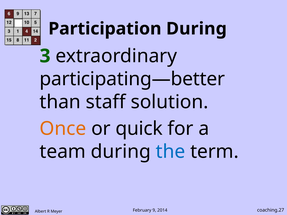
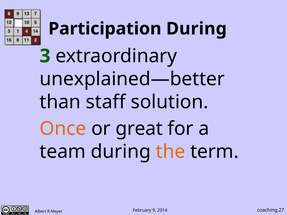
participating—better: participating—better -> unexplained—better (132, 79)
quick: quick -> great (139, 129)
the colour: blue -> orange (171, 152)
